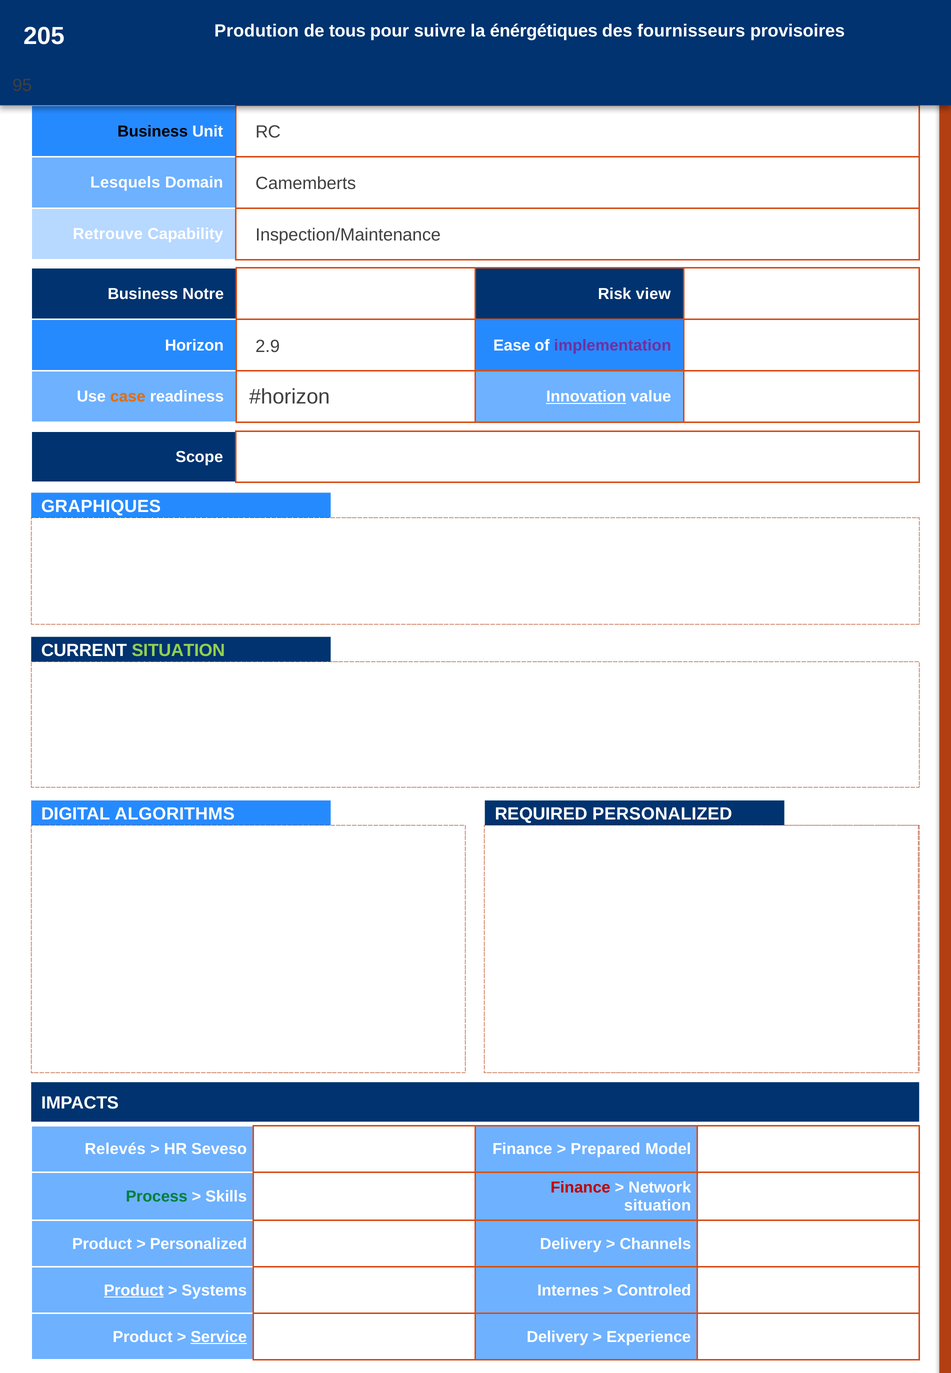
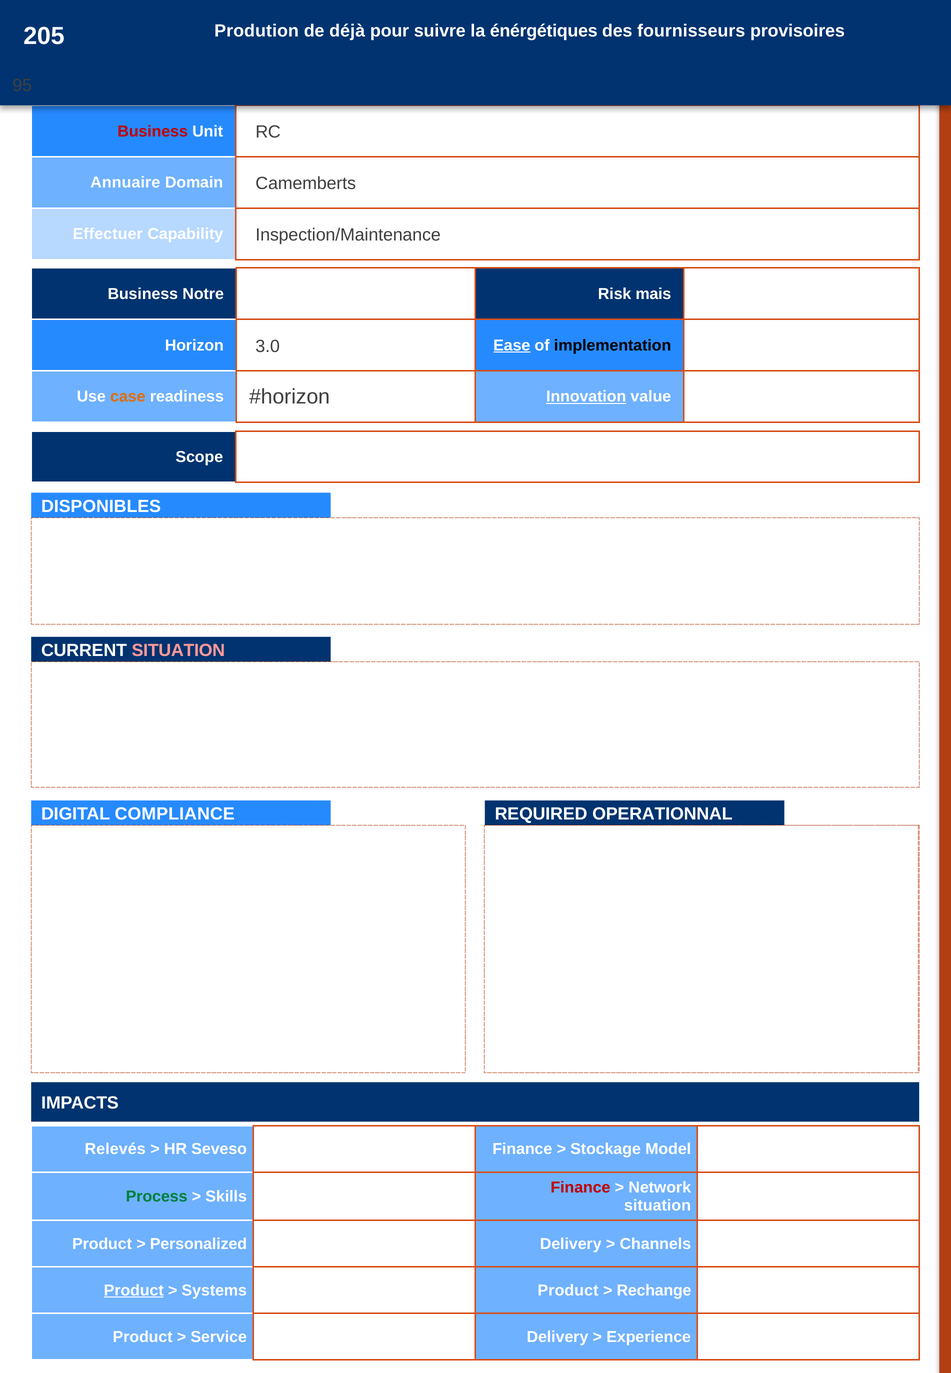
tous: tous -> déjà (347, 31)
Business colour: black -> red (153, 131)
Lesquels: Lesquels -> Annuaire (125, 183)
Retrouve: Retrouve -> Effectuer (108, 234)
view: view -> mais (653, 294)
Ease underline: none -> present (512, 346)
implementation colour: purple -> black (613, 346)
2.9: 2.9 -> 3.0 (268, 347)
GRAPHIQUES: GRAPHIQUES -> DISPONIBLES (101, 507)
SITUATION colour: light green -> pink (178, 651)
ALGORITHMS: ALGORITHMS -> COMPLIANCE (175, 815)
REQUIRED PERSONALIZED: PERSONALIZED -> OPERATIONNAL (662, 815)
Prepared: Prepared -> Stockage (606, 1150)
Systems Internes: Internes -> Product (568, 1291)
Controled: Controled -> Rechange (654, 1291)
Service underline: present -> none (219, 1337)
